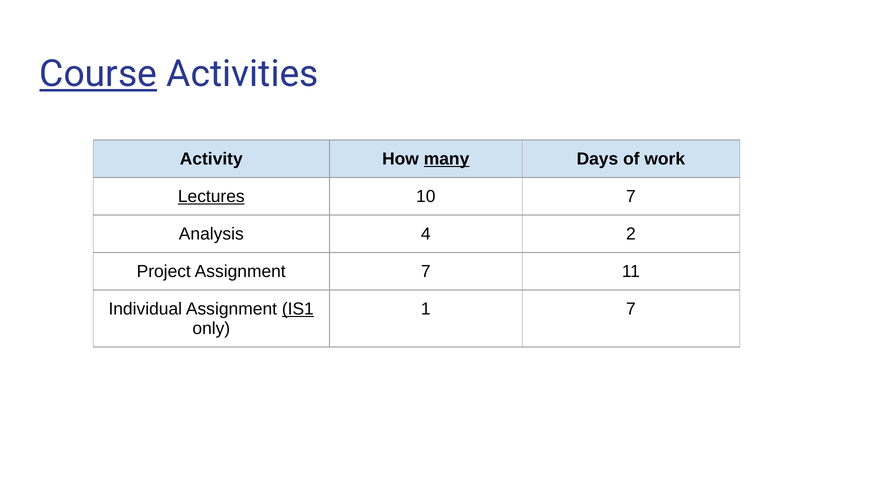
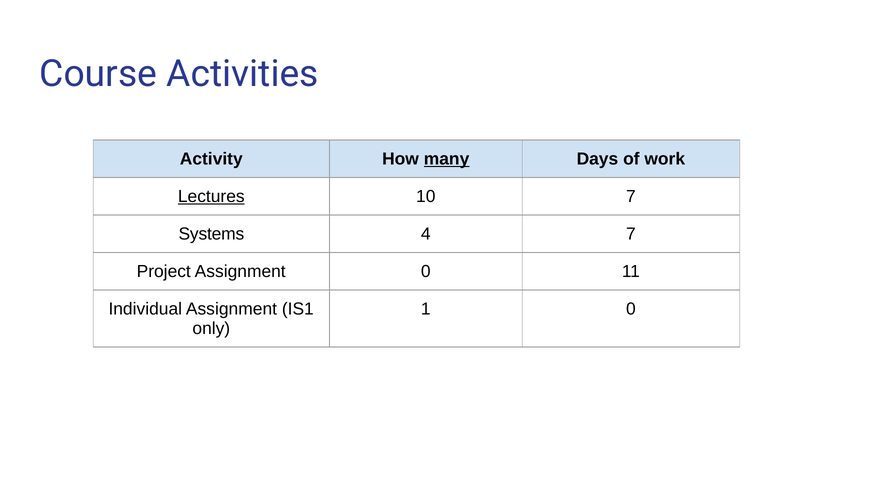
Course underline: present -> none (98, 74)
Analysis: Analysis -> Systems (211, 234)
4 2: 2 -> 7 (631, 234)
Assignment 7: 7 -> 0 (426, 271)
IS1 underline: present -> none (298, 309)
1 7: 7 -> 0 (631, 309)
